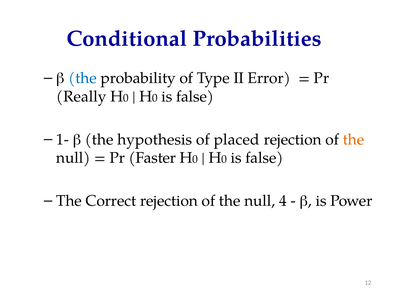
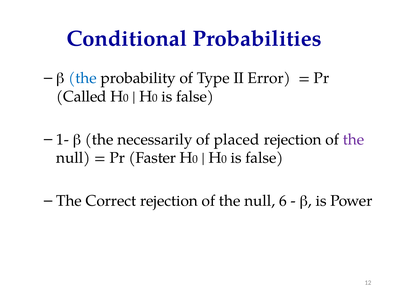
Really: Really -> Called (81, 97)
hypothesis: hypothesis -> necessarily (155, 140)
the colour: orange -> purple (353, 140)
4: 4 -> 6 (283, 201)
